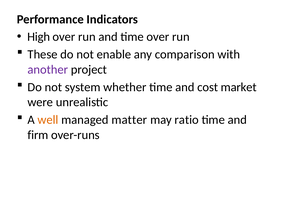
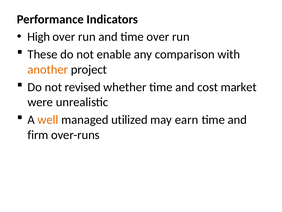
another colour: purple -> orange (48, 69)
system: system -> revised (83, 87)
matter: matter -> utilized (129, 120)
ratio: ratio -> earn (187, 120)
